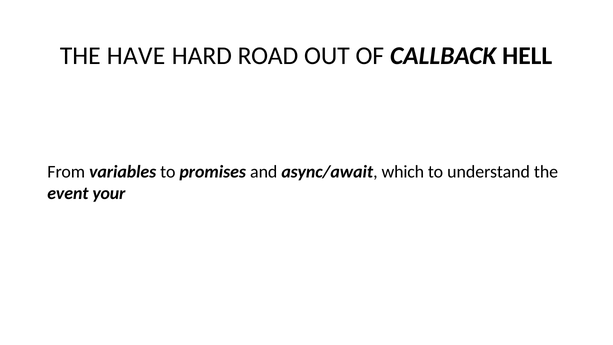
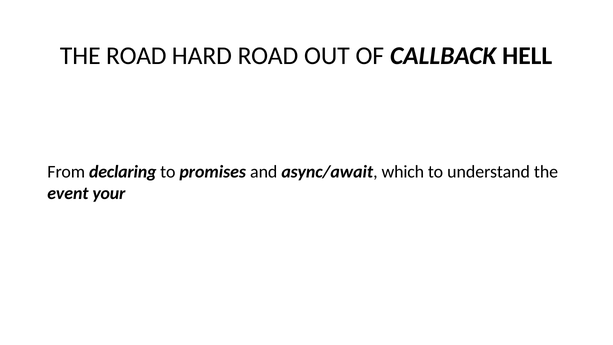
THE HAVE: HAVE -> ROAD (136, 56)
variables: variables -> declaring (123, 172)
